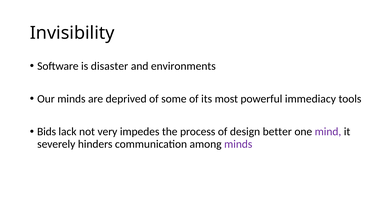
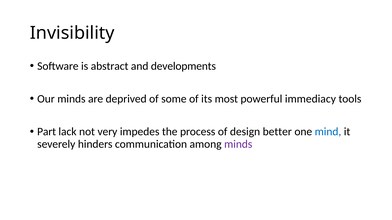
disaster: disaster -> abstract (110, 66)
environments: environments -> developments (183, 66)
Bids: Bids -> Part (47, 132)
mind colour: purple -> blue (328, 132)
